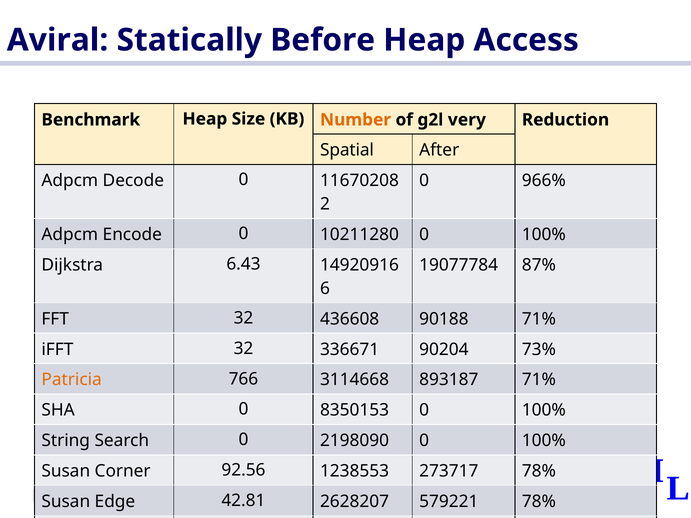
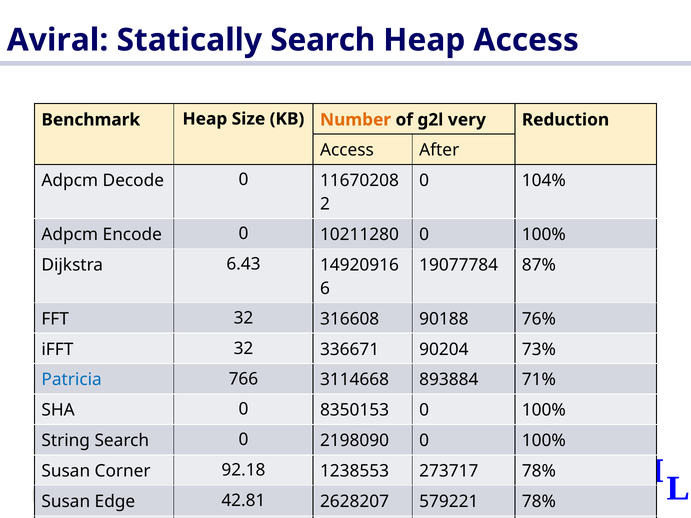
Statically Before: Before -> Search (323, 40)
Spatial: Spatial -> Access (347, 150)
966%: 966% -> 104% (544, 181)
436608: 436608 -> 316608 (350, 319)
90188 71%: 71% -> 76% (539, 319)
Patricia colour: orange -> blue (72, 380)
893187: 893187 -> 893884 (449, 380)
92.56: 92.56 -> 92.18 (243, 470)
